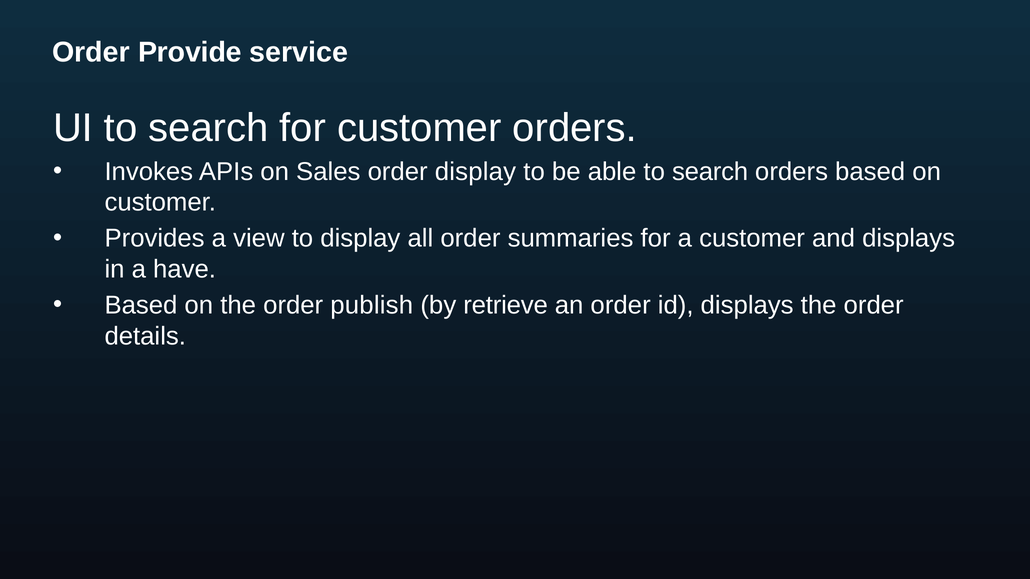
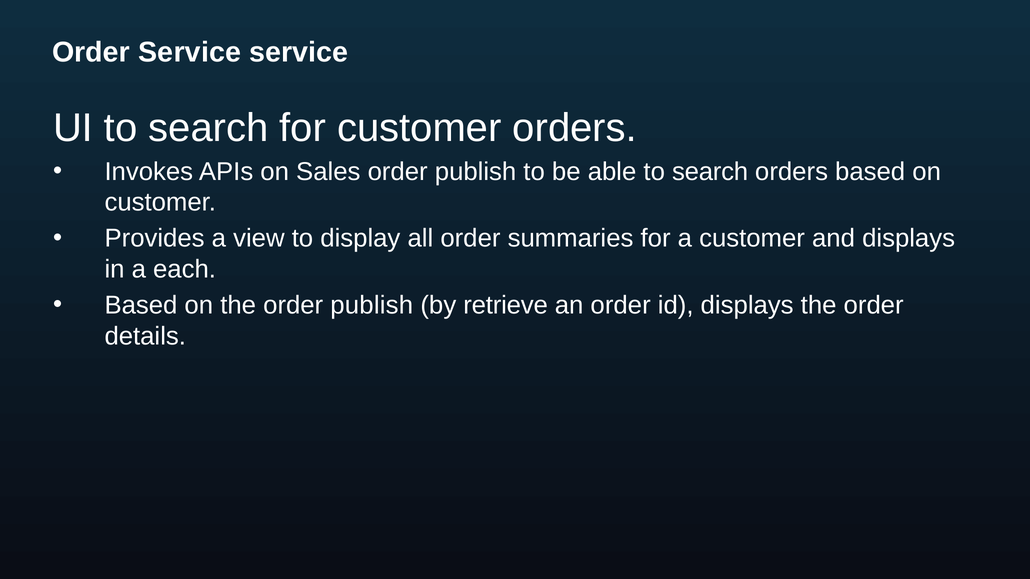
Order Provide: Provide -> Service (190, 52)
Sales order display: display -> publish (476, 172)
have: have -> each (185, 270)
